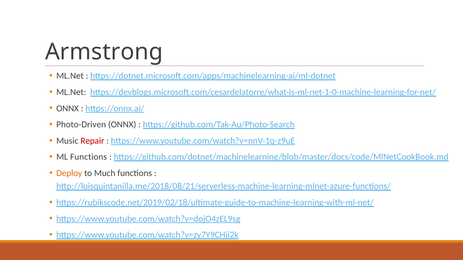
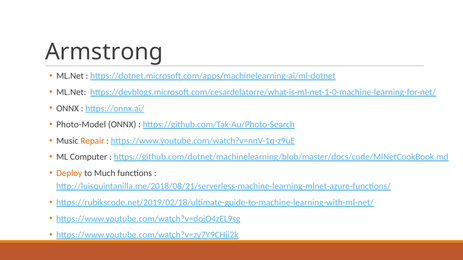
Photo-Driven: Photo-Driven -> Photo-Model (81, 125)
Repair colour: red -> orange (92, 141)
ML Functions: Functions -> Computer (89, 157)
